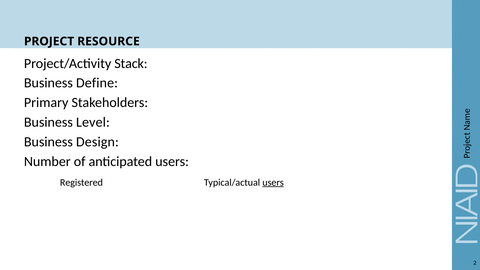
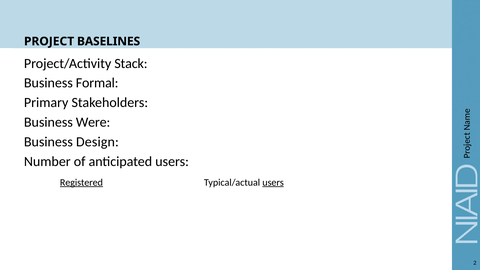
RESOURCE: RESOURCE -> BASELINES (109, 41)
Define: Define -> Formal (97, 83)
Level: Level -> Were (93, 122)
Registered underline: none -> present (81, 182)
